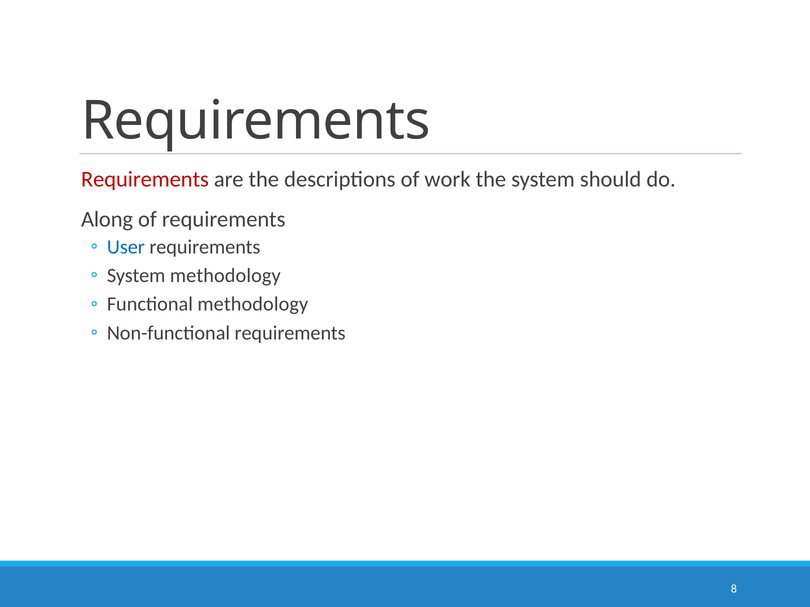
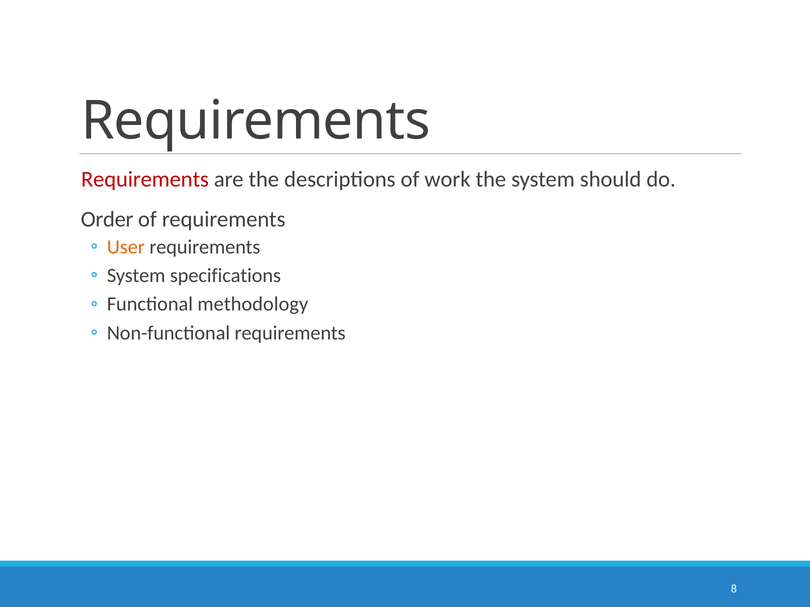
Along: Along -> Order (107, 220)
User colour: blue -> orange (126, 247)
System methodology: methodology -> specifications (225, 276)
